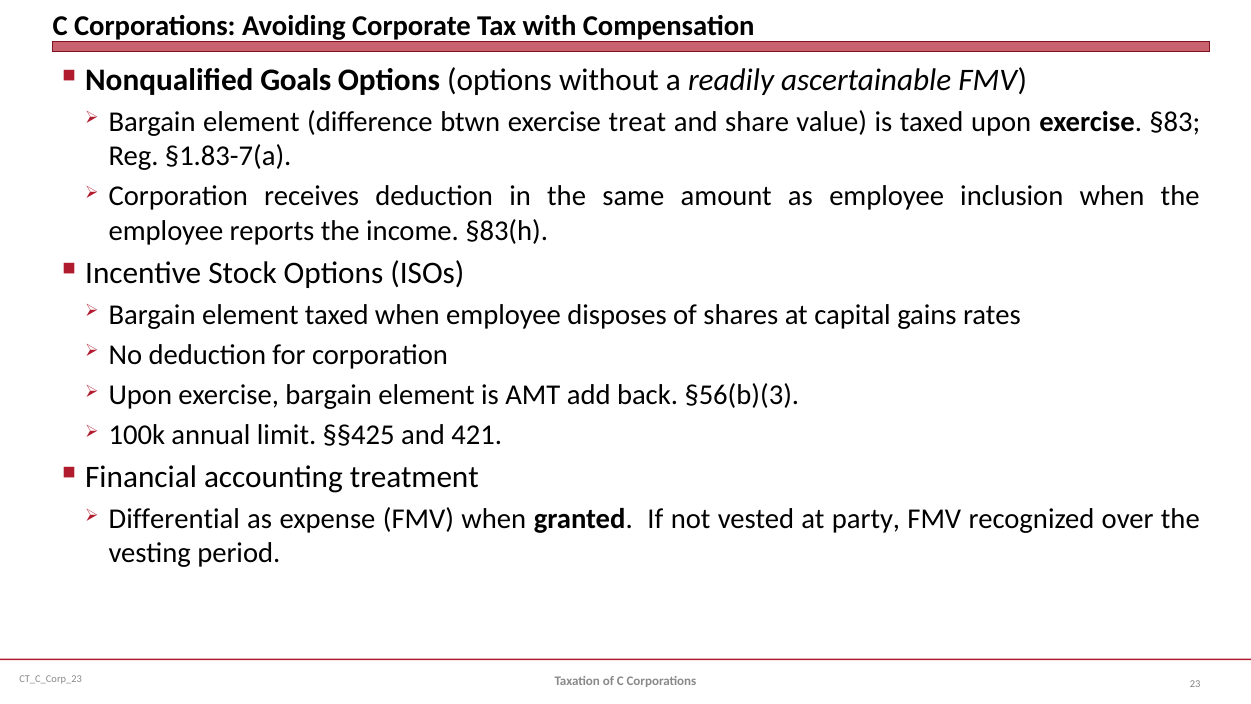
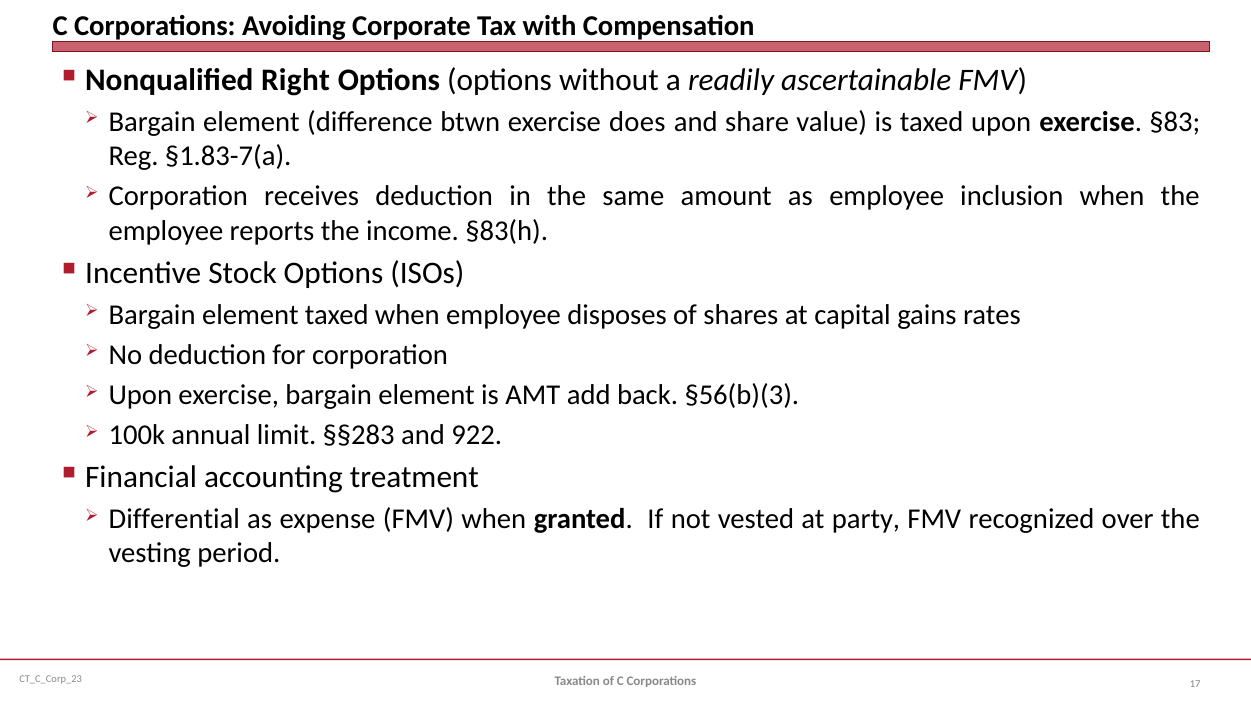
Goals: Goals -> Right (296, 80)
treat: treat -> does (637, 122)
§§425: §§425 -> §§283 (359, 435)
421: 421 -> 922 (477, 435)
23: 23 -> 17 (1195, 683)
